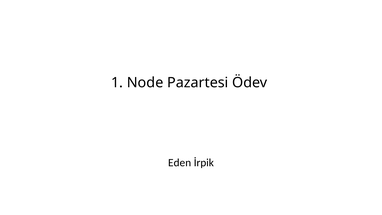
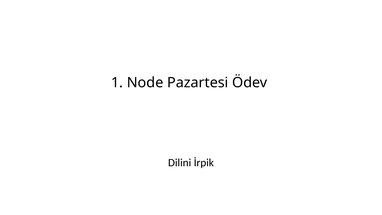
Eden: Eden -> Dilini (180, 162)
